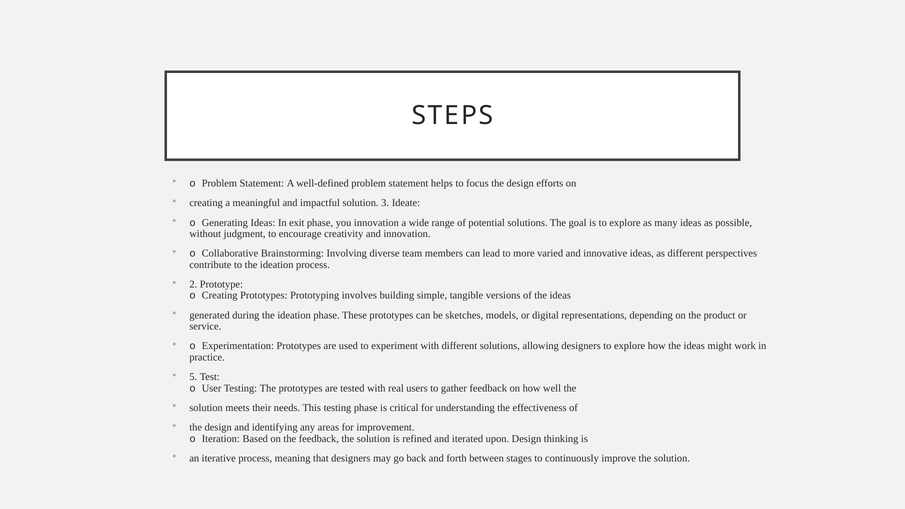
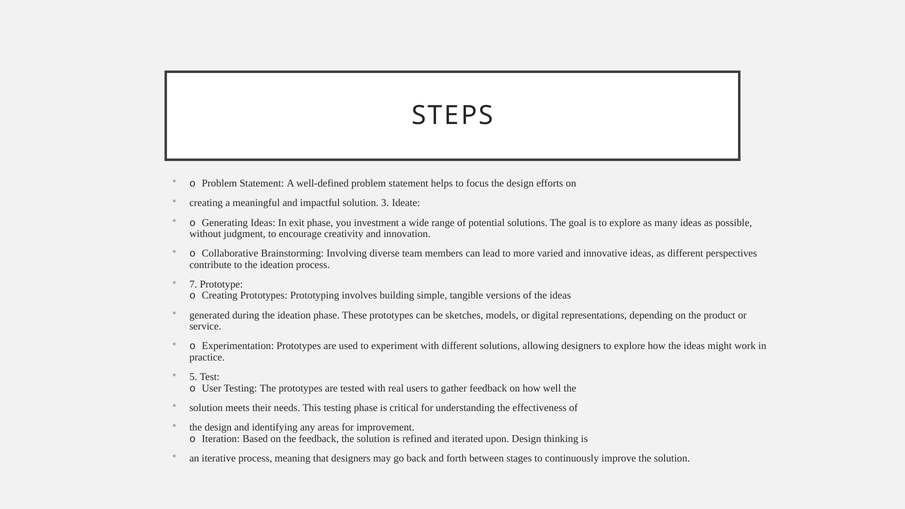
you innovation: innovation -> investment (376, 223)
2: 2 -> 7 (193, 284)
